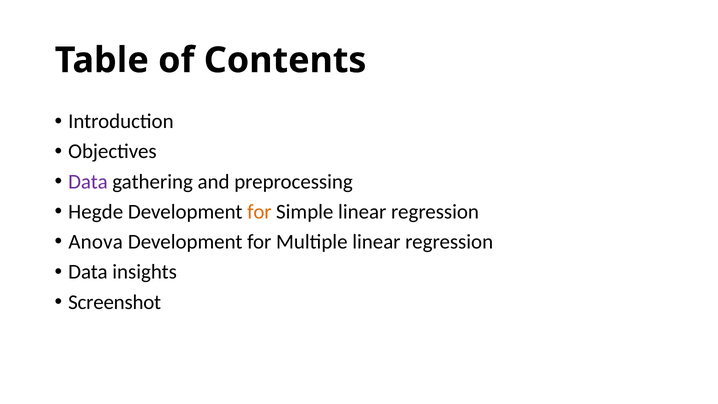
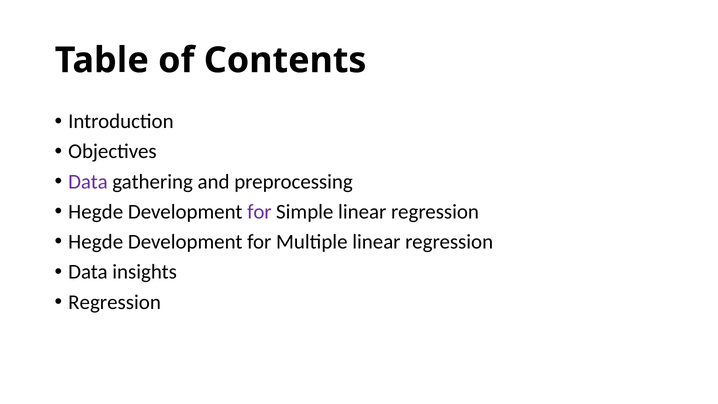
for colour: orange -> purple (259, 212)
Anova: Anova -> Hegde (96, 242)
Screenshot: Screenshot -> Regression (115, 302)
